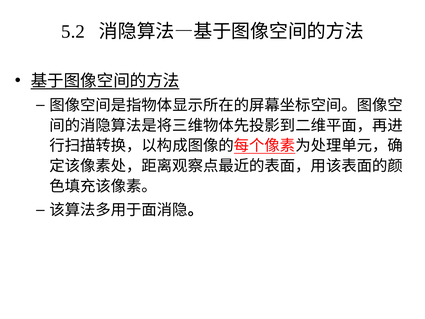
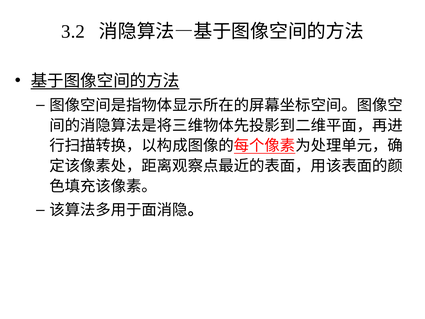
5.2: 5.2 -> 3.2 (73, 32)
